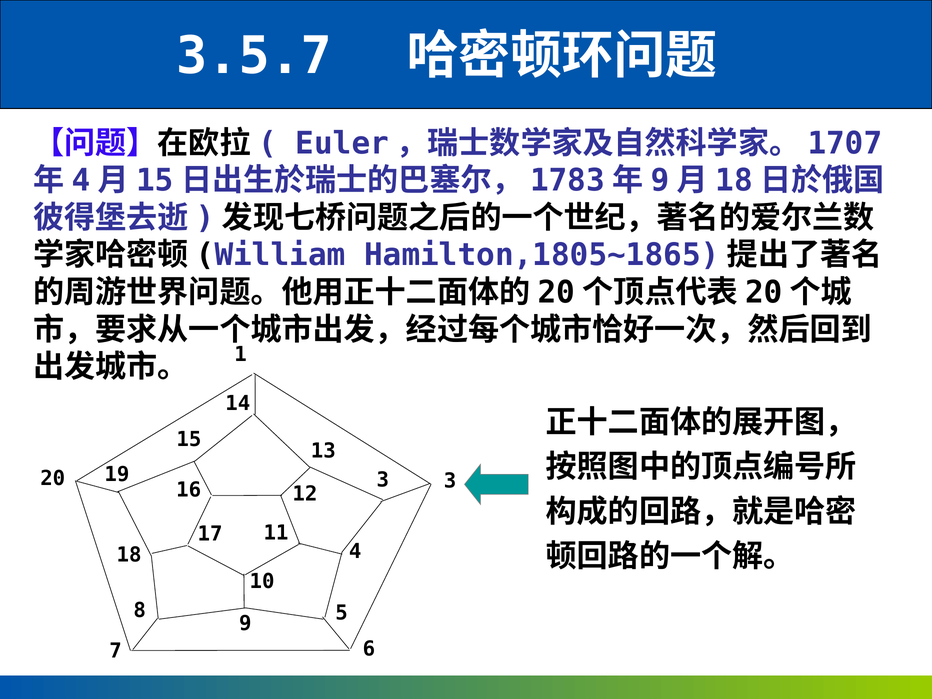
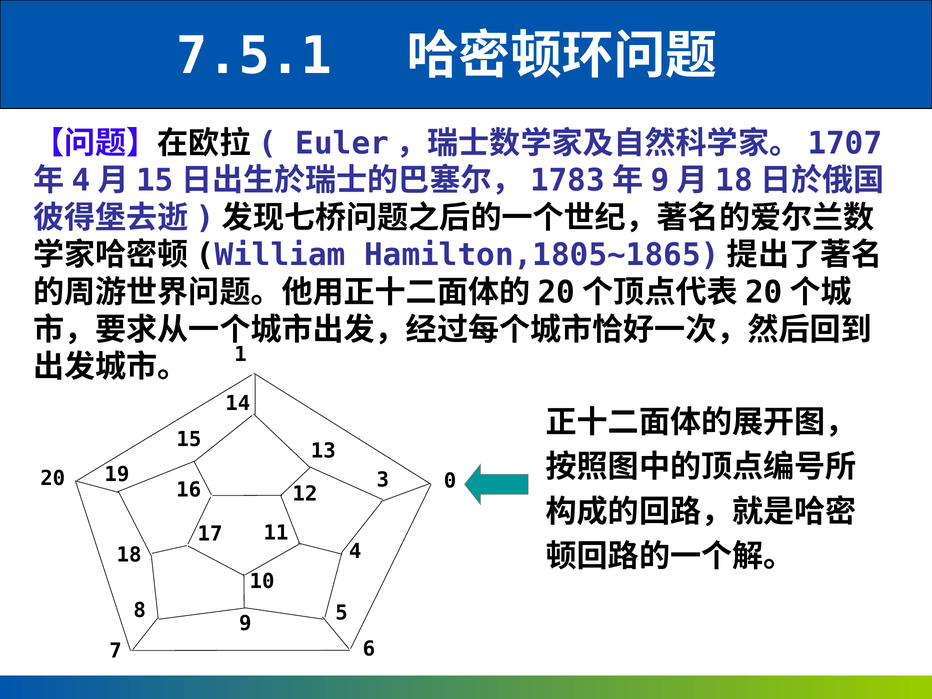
3.5.7: 3.5.7 -> 7.5.1 (254, 56)
20 3: 3 -> 0 (450, 481)
